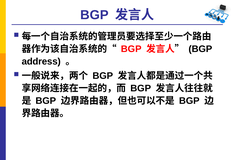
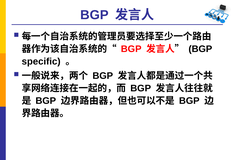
address: address -> specific (41, 61)
